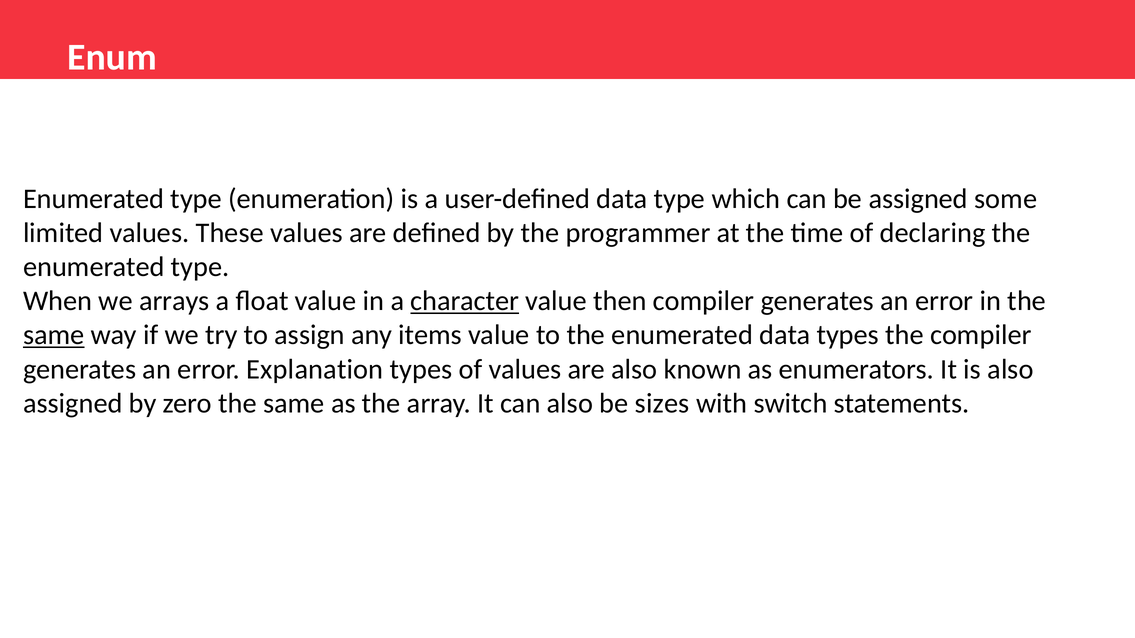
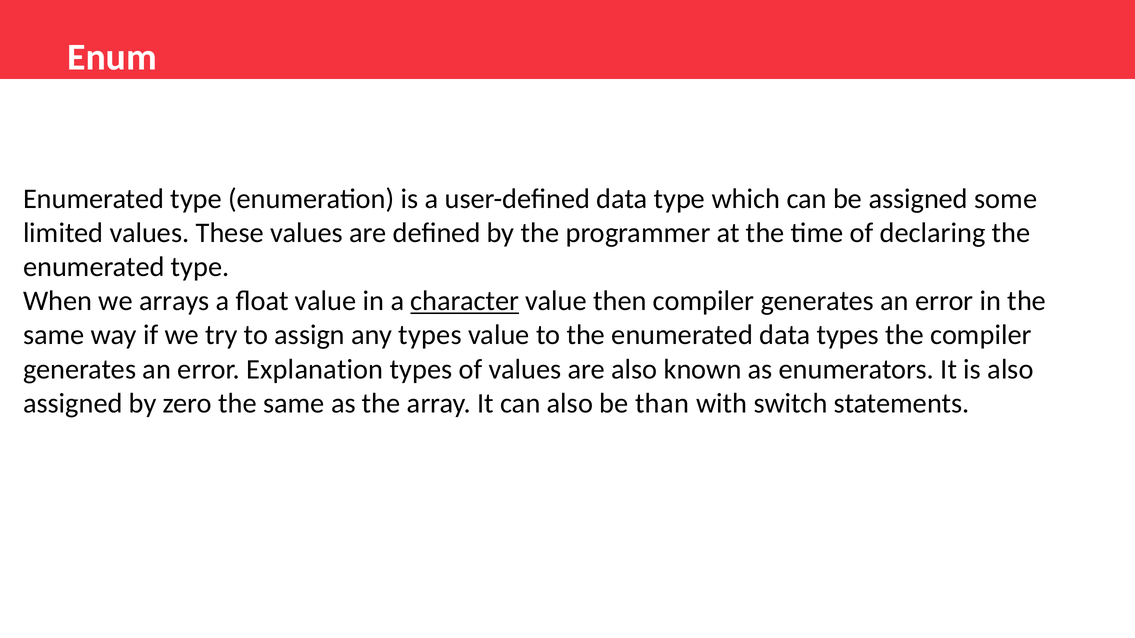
same underline: present -> none (54, 335)
any items: items -> types (430, 335)
sizes: sizes -> than (662, 403)
